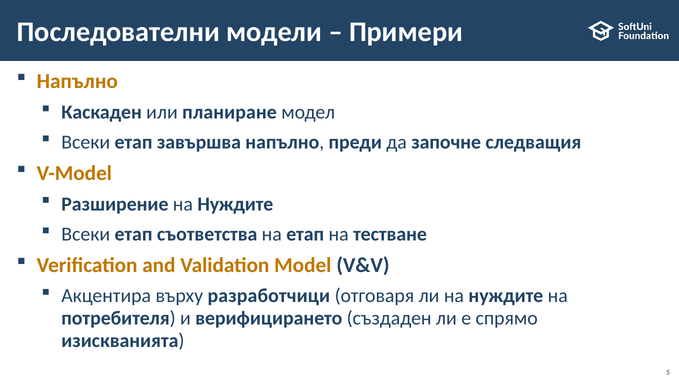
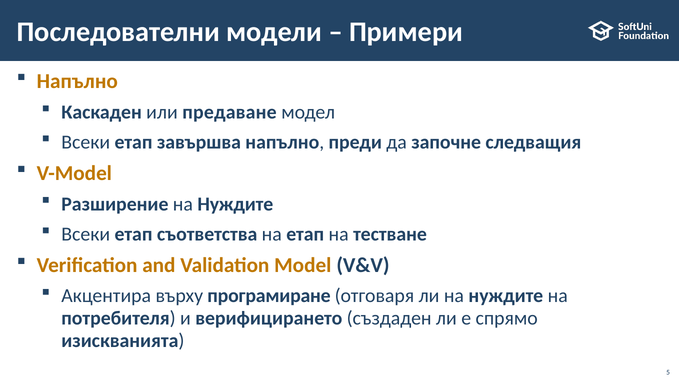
планиране: планиране -> предаване (229, 112)
разработчици: разработчици -> програмиране (269, 296)
